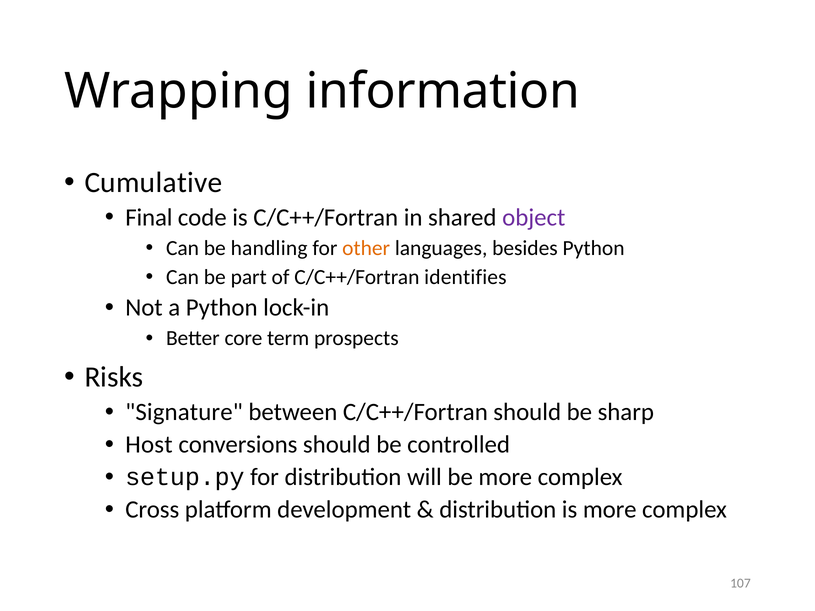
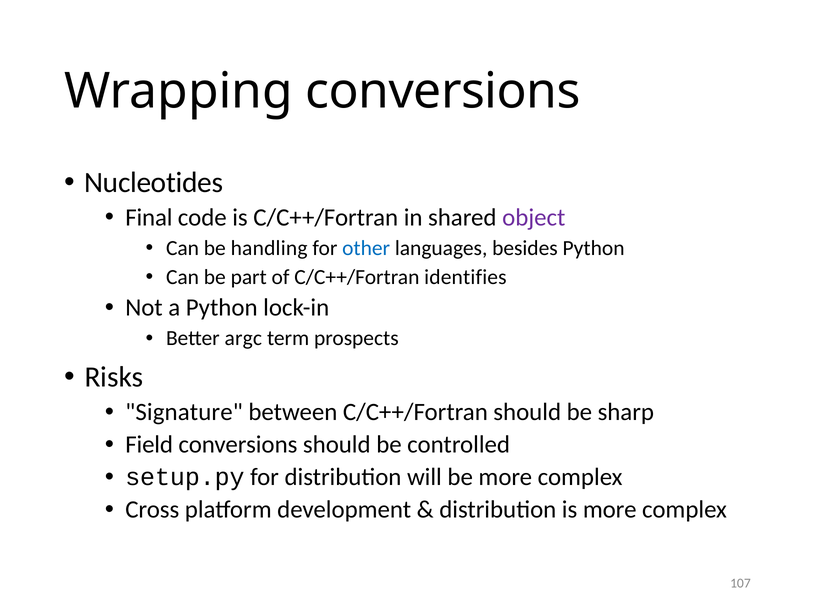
Wrapping information: information -> conversions (443, 91)
Cumulative: Cumulative -> Nucleotides (154, 182)
other colour: orange -> blue (366, 248)
core: core -> argc (243, 339)
Host: Host -> Field (149, 445)
